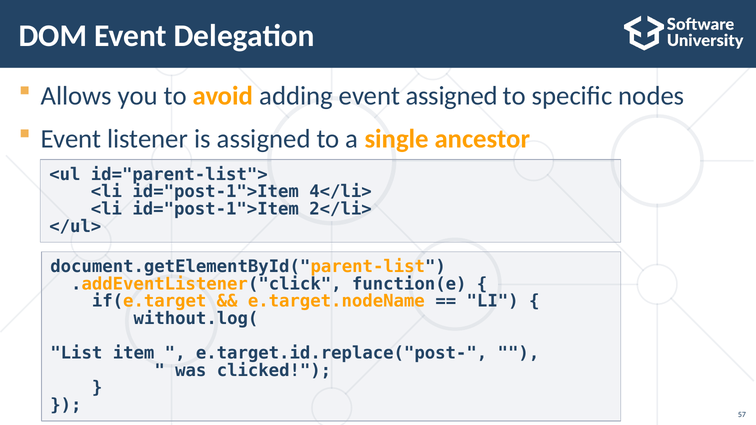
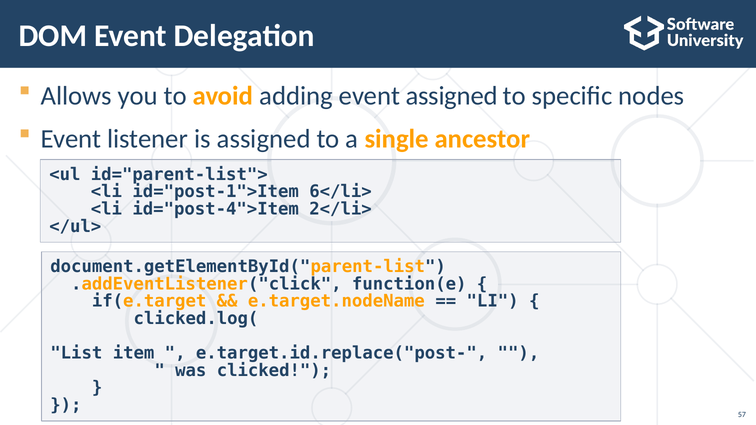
4</li>: 4</li> -> 6</li> (340, 192)
id="post-1">Item: id="post-1">Item -> id="post-4">Item (216, 209)
without.log(: without.log( -> clicked.log( (196, 319)
